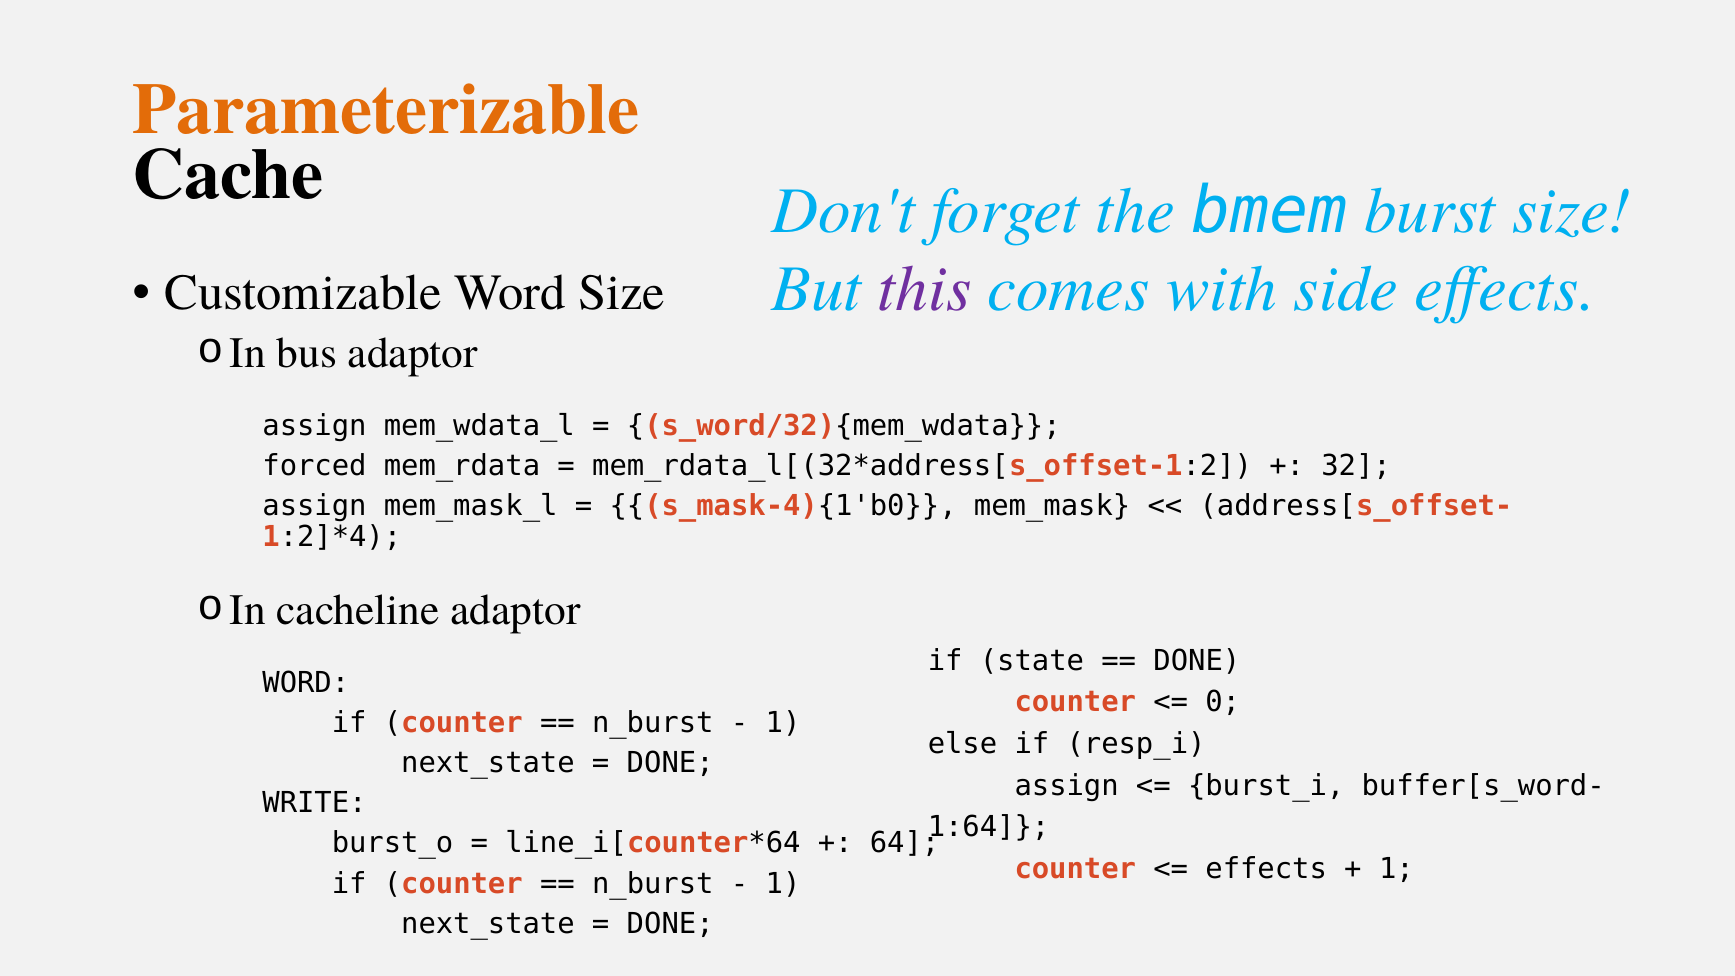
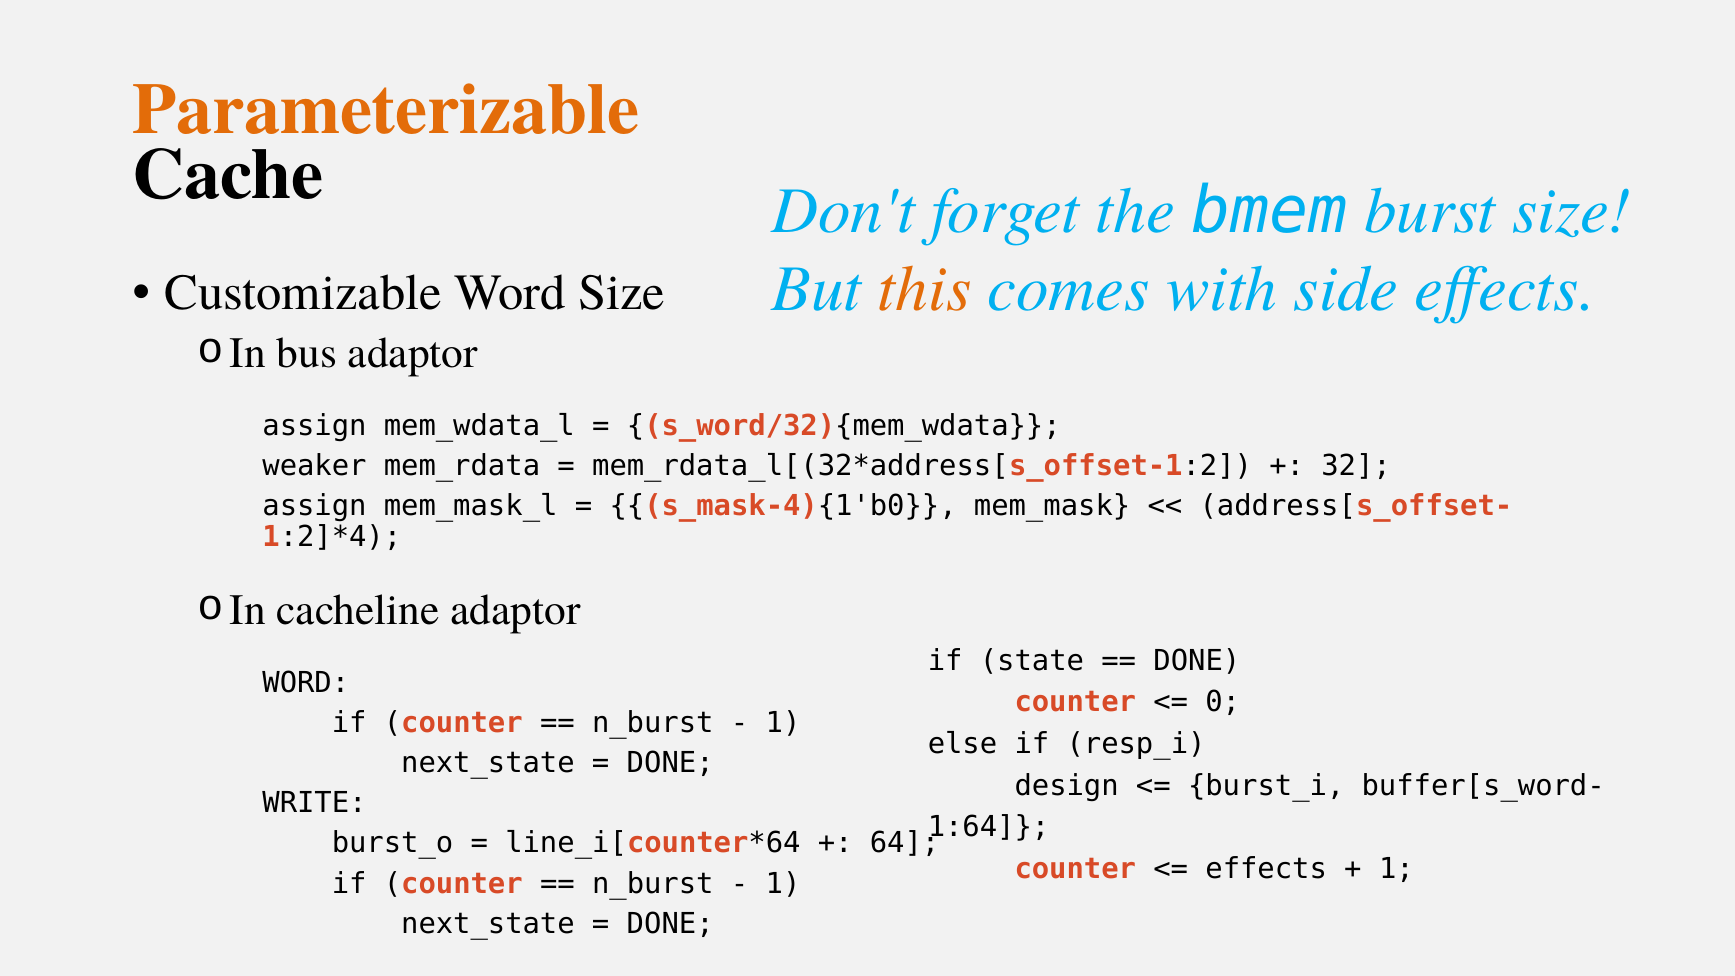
this colour: purple -> orange (925, 289)
forced: forced -> weaker (314, 466)
assign: assign -> design (1067, 786)
